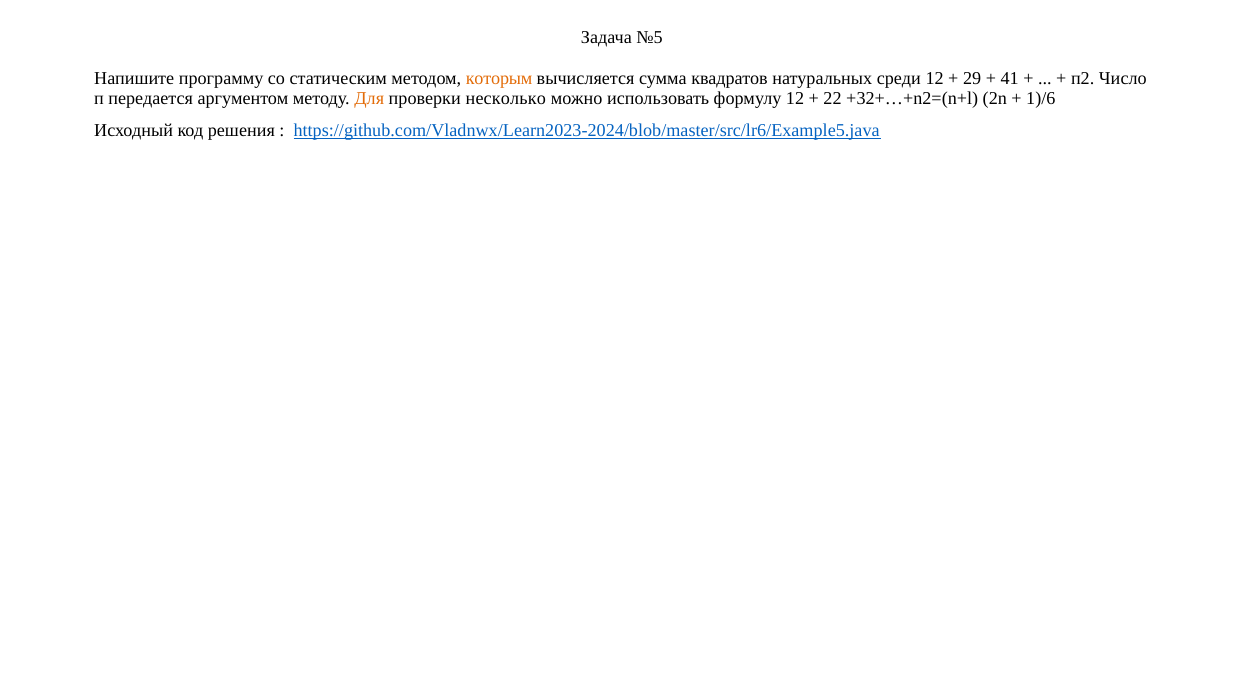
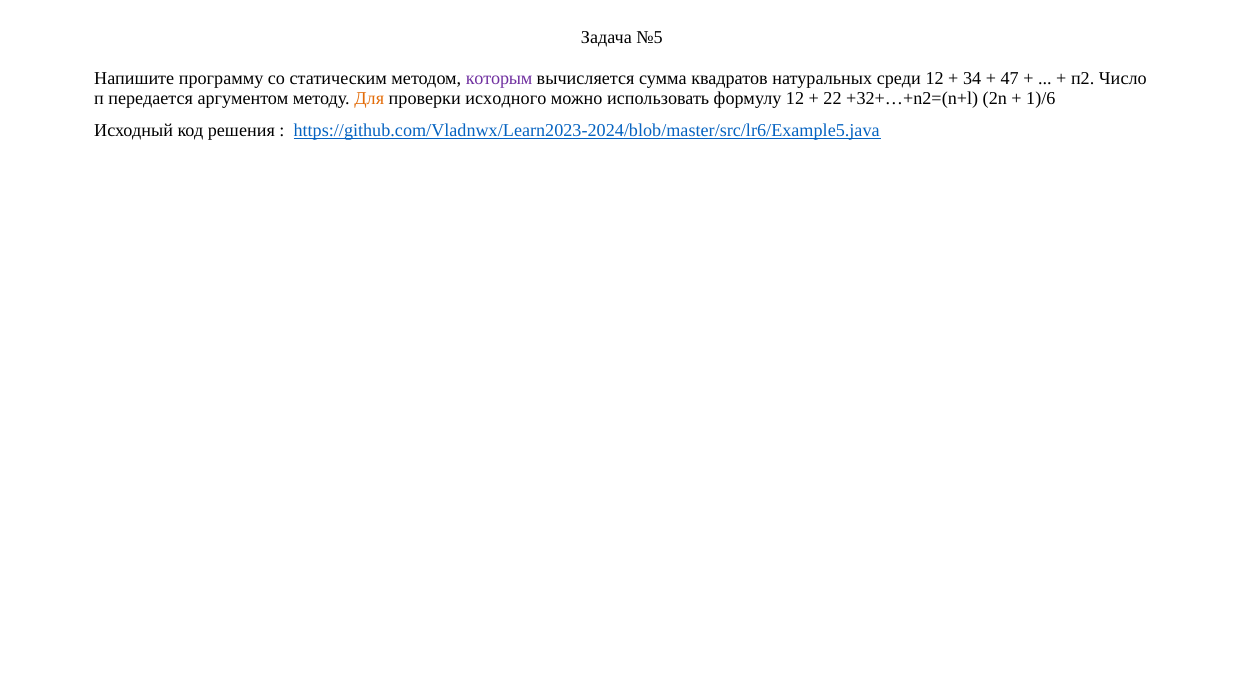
которым colour: orange -> purple (499, 79)
29: 29 -> 34 (972, 79)
41: 41 -> 47 (1010, 79)
несколько: несколько -> исходного (506, 98)
